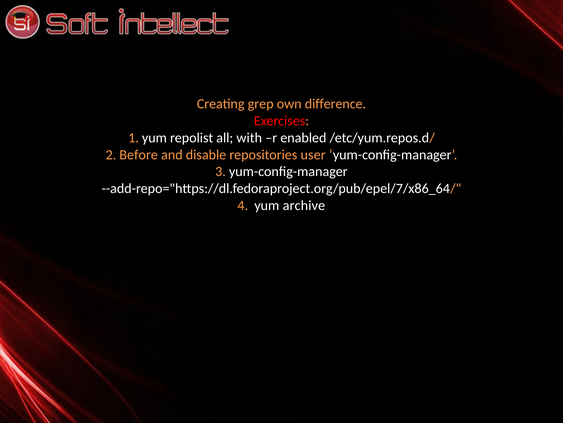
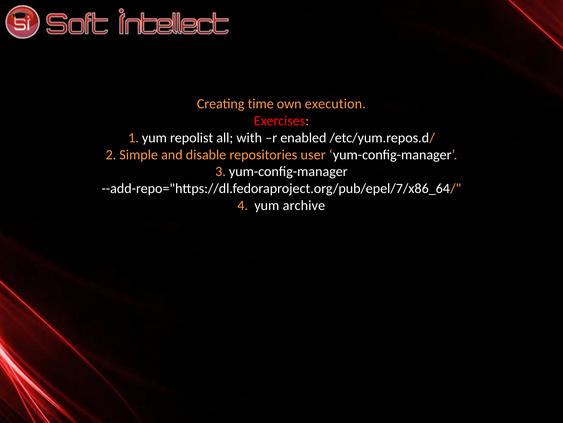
grep: grep -> time (261, 104)
difference: difference -> execution (335, 104)
Before: Before -> Simple (139, 154)
